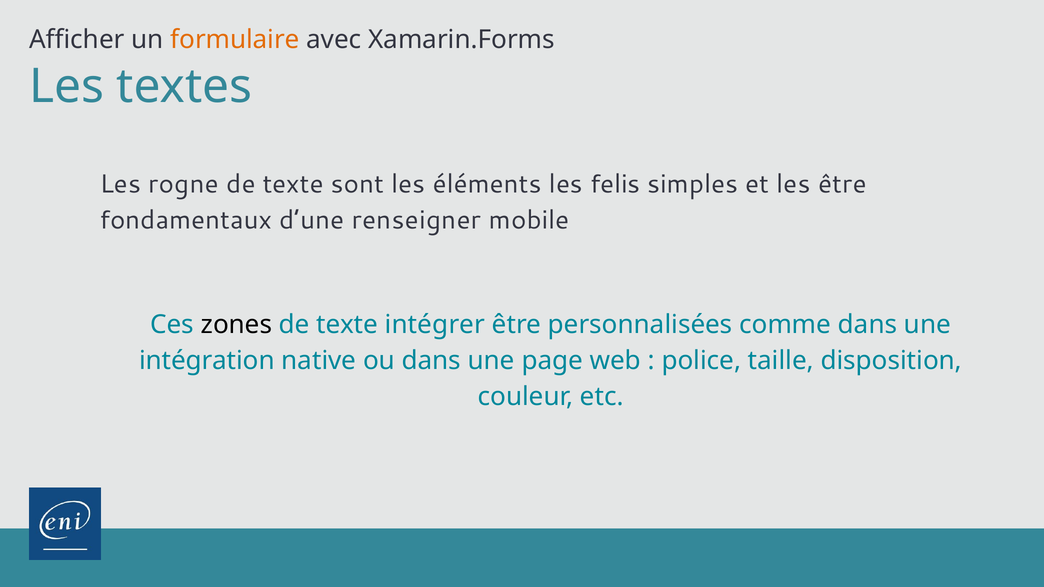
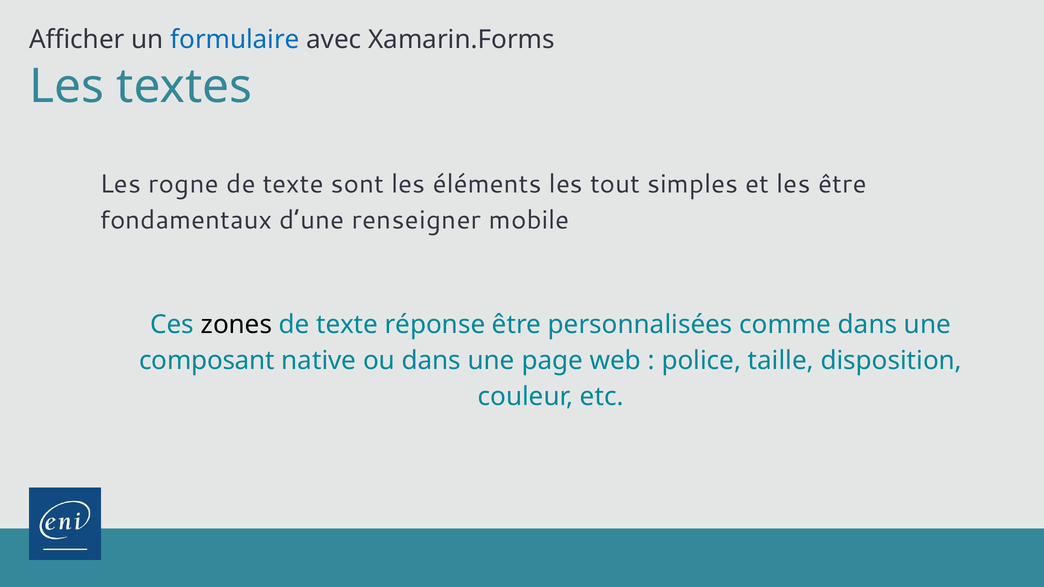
formulaire colour: orange -> blue (235, 39)
felis: felis -> tout (615, 184)
intégrer: intégrer -> réponse (435, 325)
intégration: intégration -> composant (207, 361)
